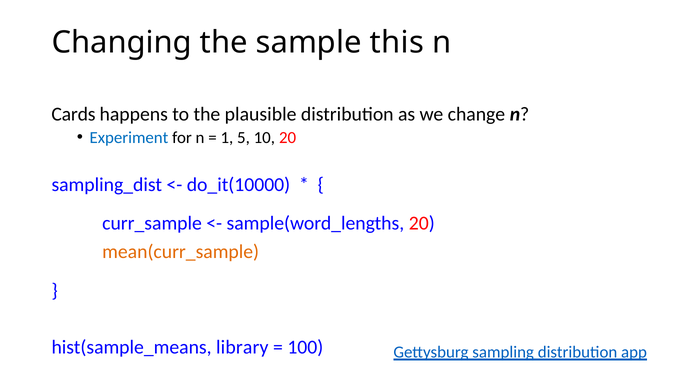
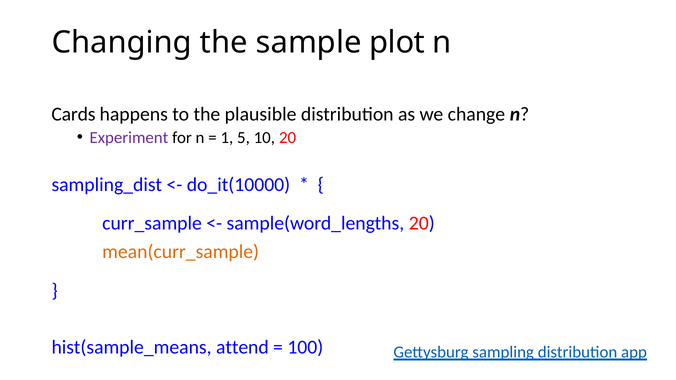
this: this -> plot (397, 42)
Experiment colour: blue -> purple (129, 138)
library: library -> attend (242, 347)
